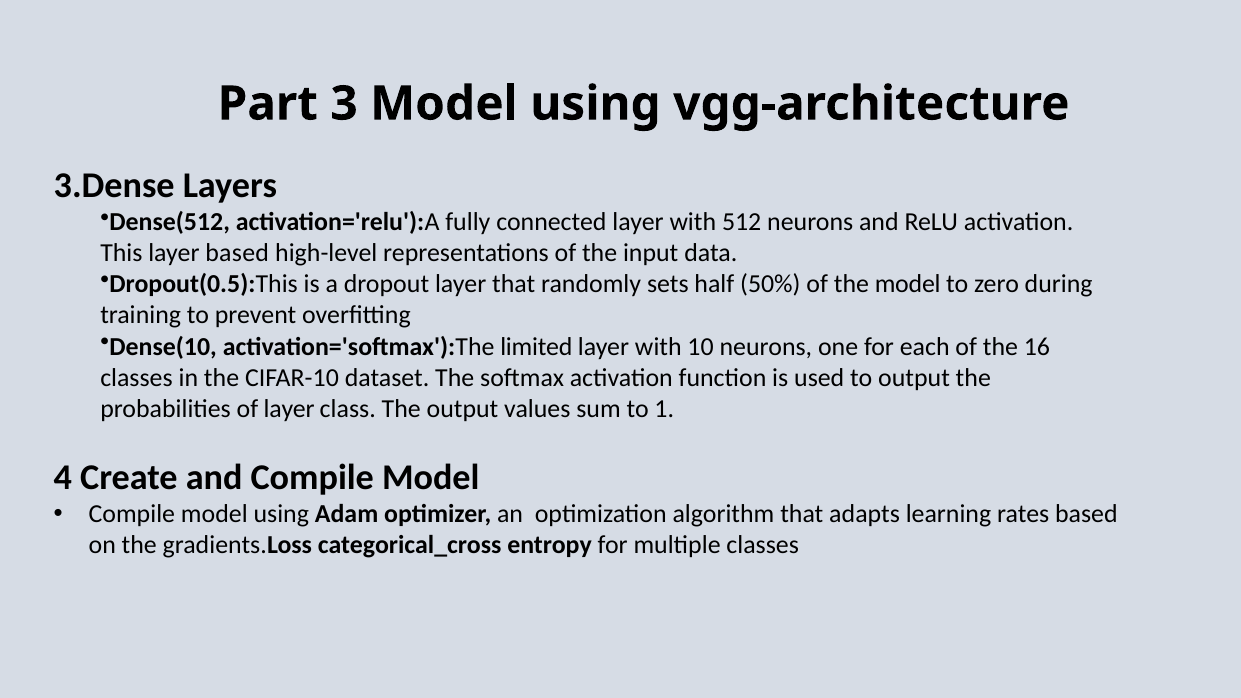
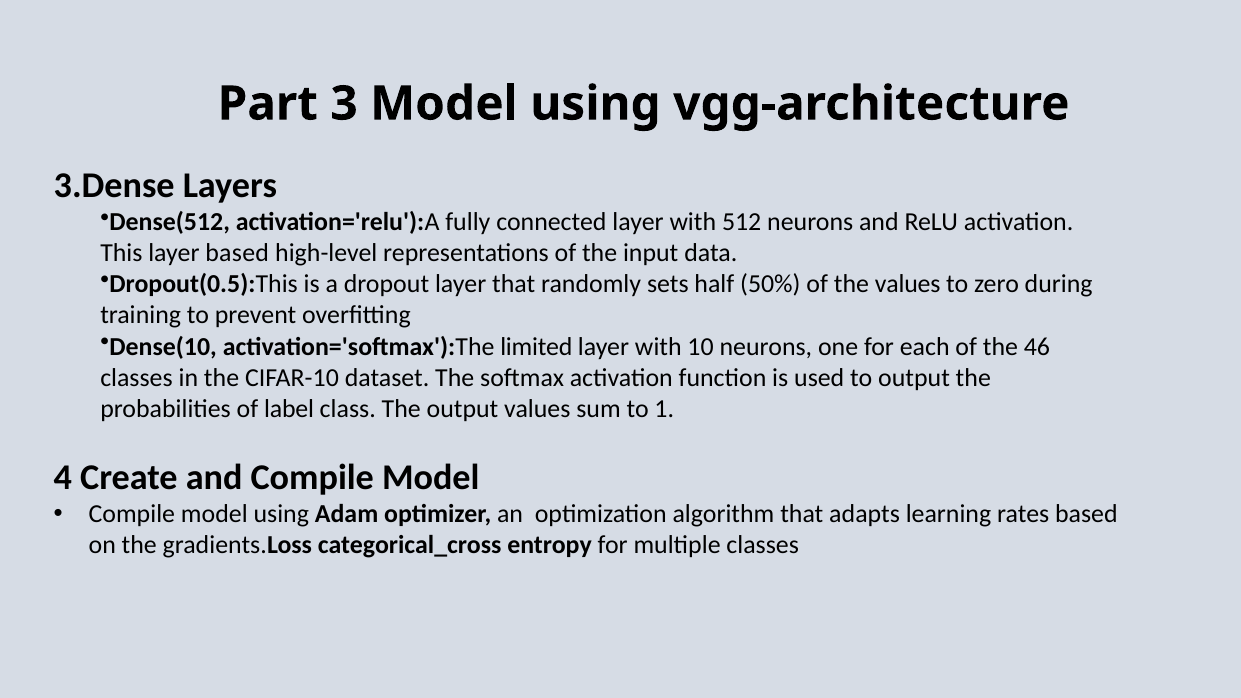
the model: model -> values (908, 284)
16: 16 -> 46 (1037, 347)
of layer: layer -> label (289, 409)
